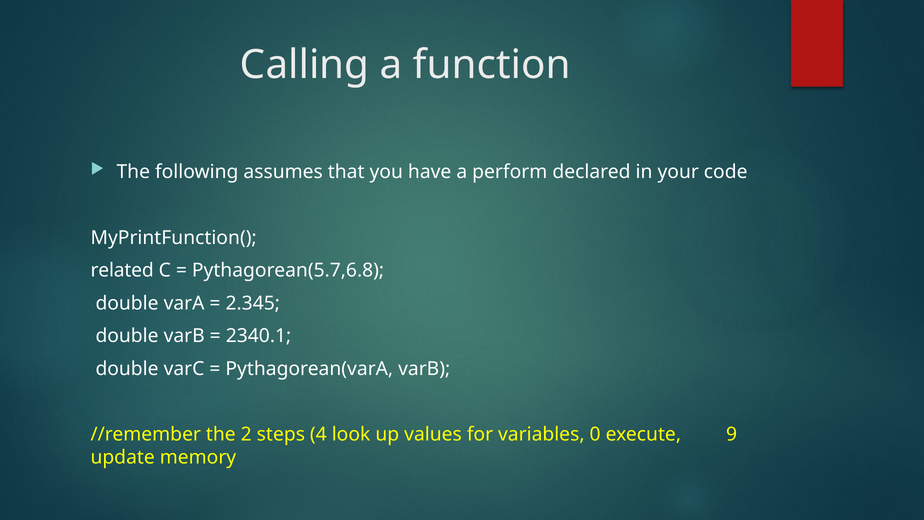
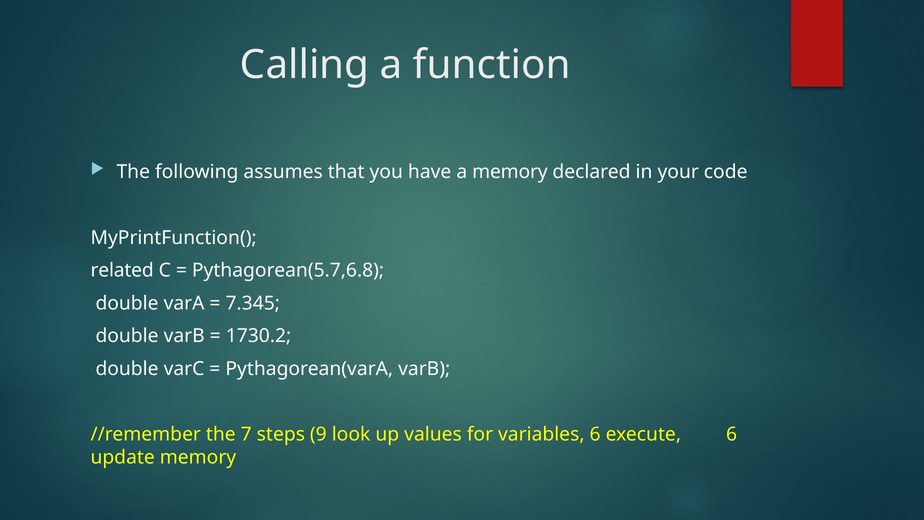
a perform: perform -> memory (510, 172)
2.345: 2.345 -> 7.345 (253, 303)
2340.1: 2340.1 -> 1730.2 (259, 336)
2: 2 -> 7 (246, 434)
4: 4 -> 9 (318, 434)
variables 0: 0 -> 6 (595, 434)
execute 9: 9 -> 6 (732, 434)
